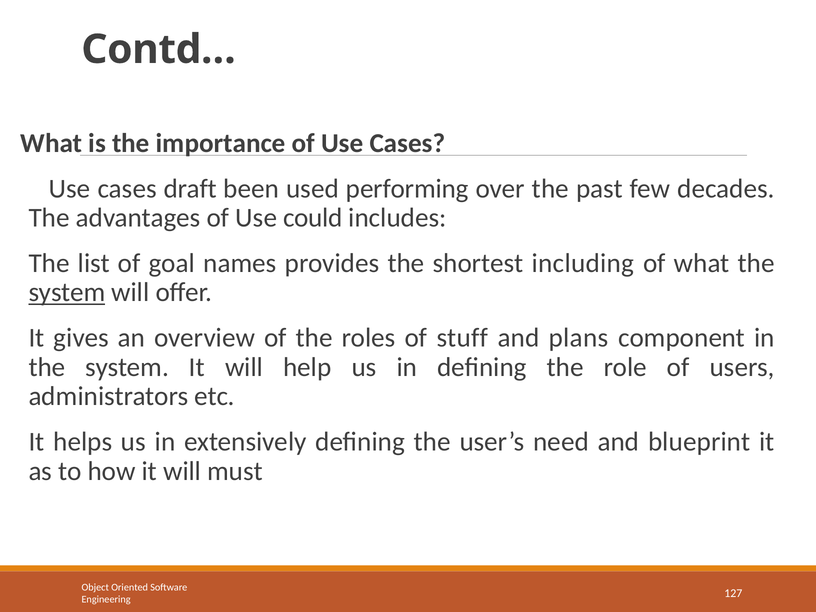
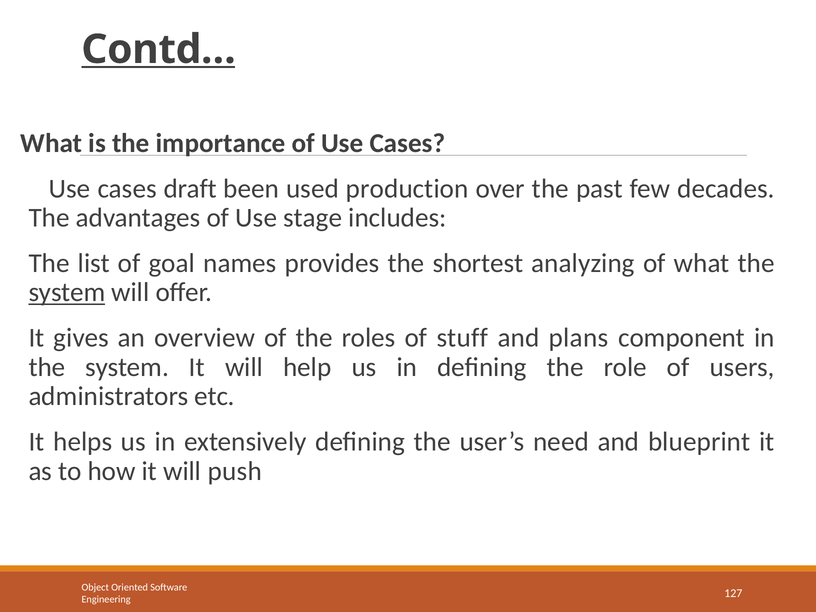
Contd… underline: none -> present (159, 49)
performing: performing -> production (407, 189)
could: could -> stage (313, 218)
including: including -> analyzing (583, 263)
must: must -> push (235, 471)
